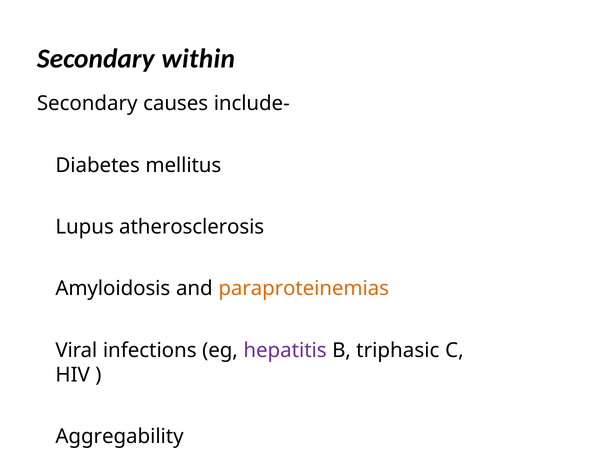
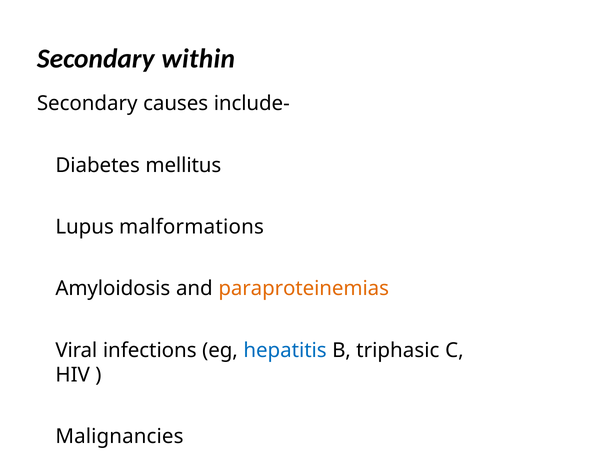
atherosclerosis: atherosclerosis -> malformations (191, 227)
hepatitis colour: purple -> blue (285, 350)
Aggregability: Aggregability -> Malignancies (119, 437)
